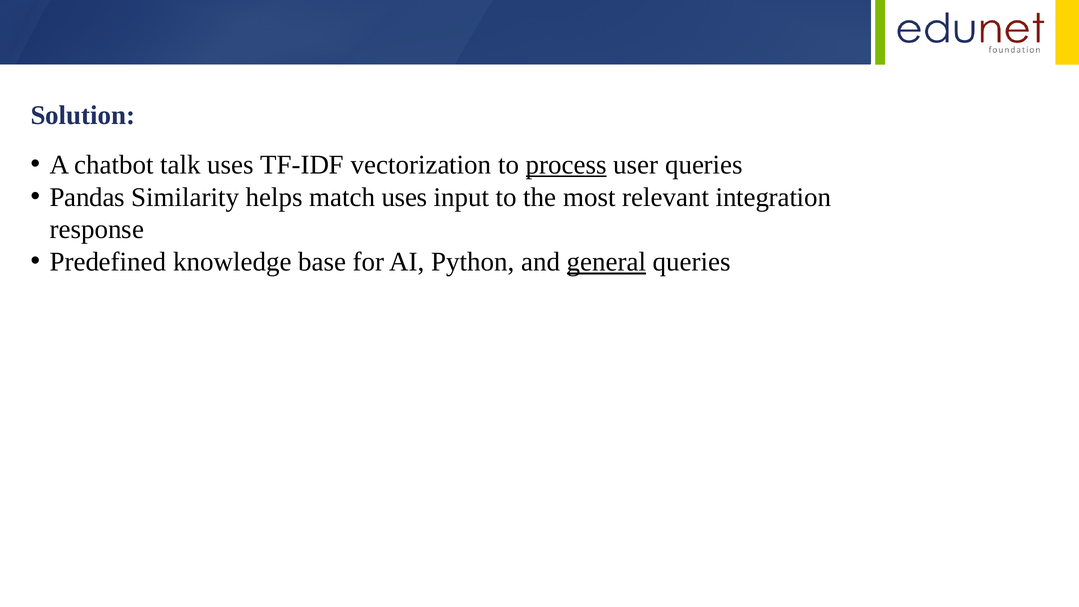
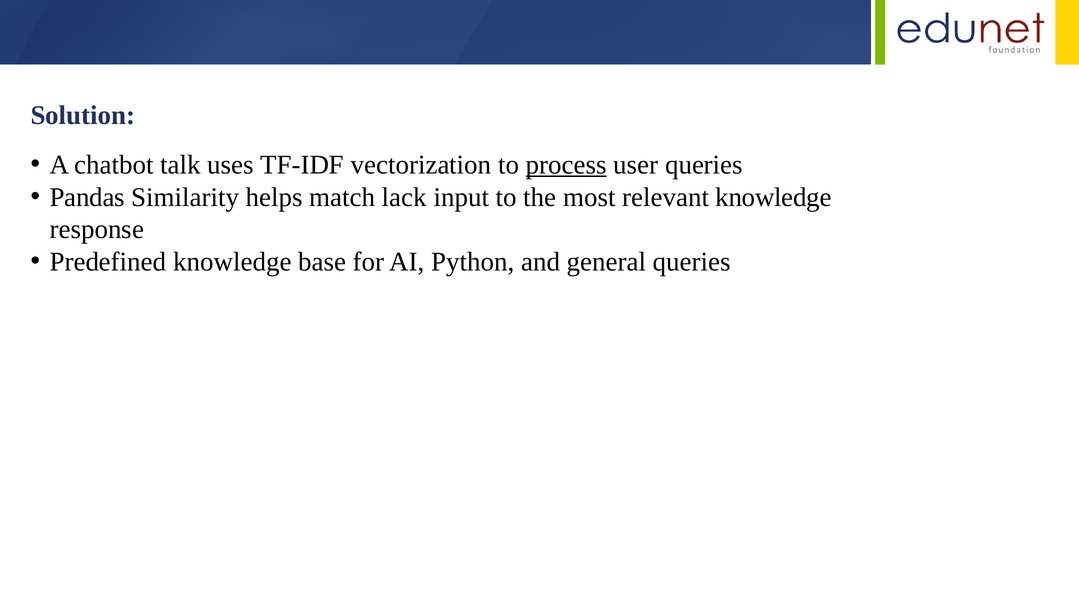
match uses: uses -> lack (404, 197)
relevant integration: integration -> knowledge (773, 197)
general underline: present -> none (607, 262)
